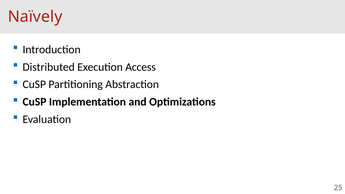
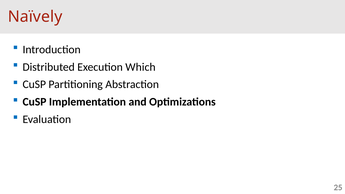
Access: Access -> Which (140, 67)
